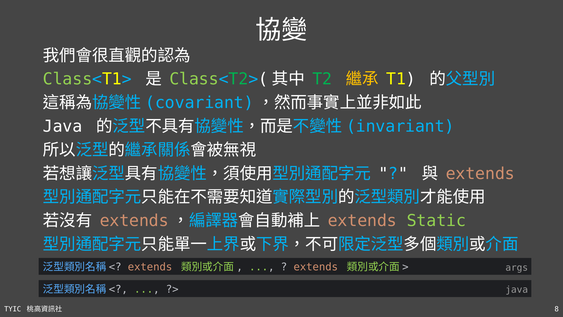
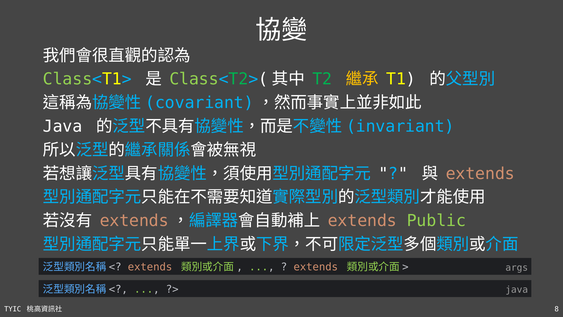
Static: Static -> Public (436, 221)
